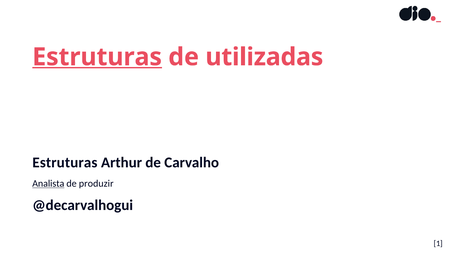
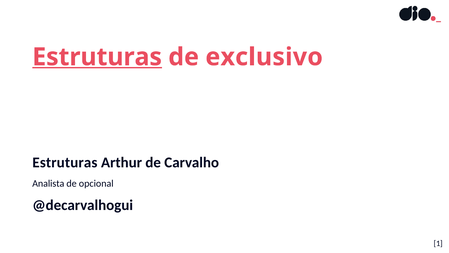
utilizadas: utilizadas -> exclusivo (264, 57)
Analista underline: present -> none (48, 183)
produzir: produzir -> opcional (96, 183)
